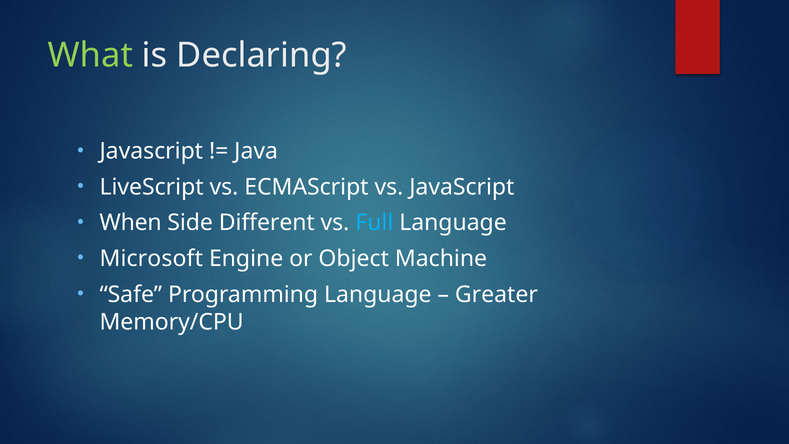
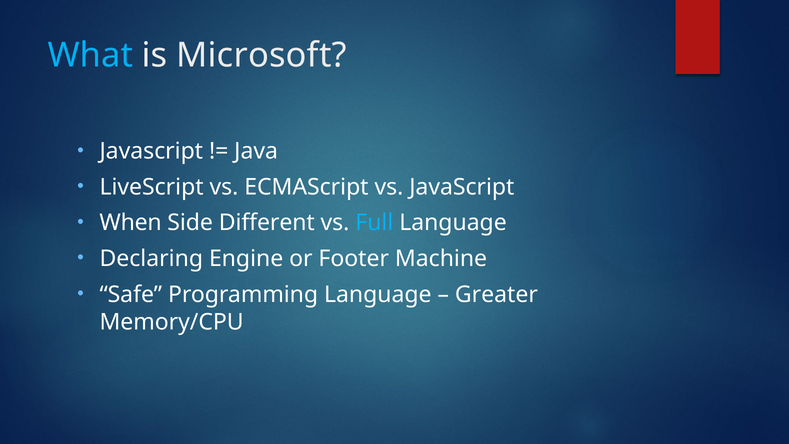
What colour: light green -> light blue (90, 55)
Declaring: Declaring -> Microsoft (261, 55)
Microsoft: Microsoft -> Declaring (151, 259)
Object: Object -> Footer (354, 259)
